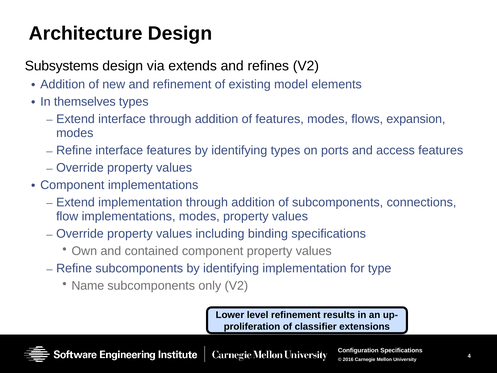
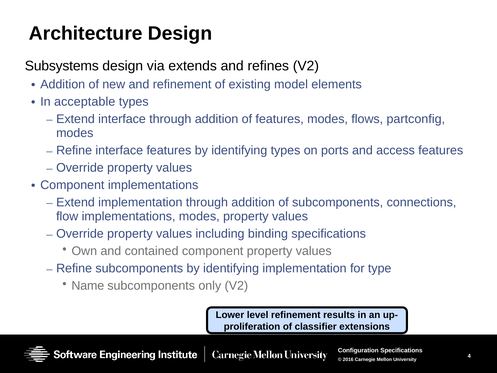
themselves: themselves -> acceptable (85, 102)
expansion: expansion -> partconfig (416, 119)
